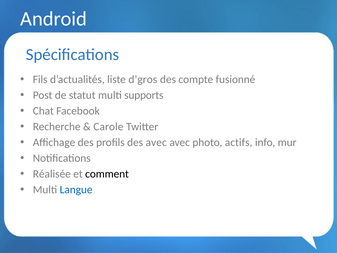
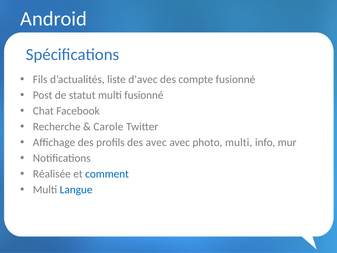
d’gros: d’gros -> d’avec (143, 79)
multi supports: supports -> fusionné (144, 95)
photo actifs: actifs -> multi (239, 142)
comment colour: black -> blue (107, 174)
